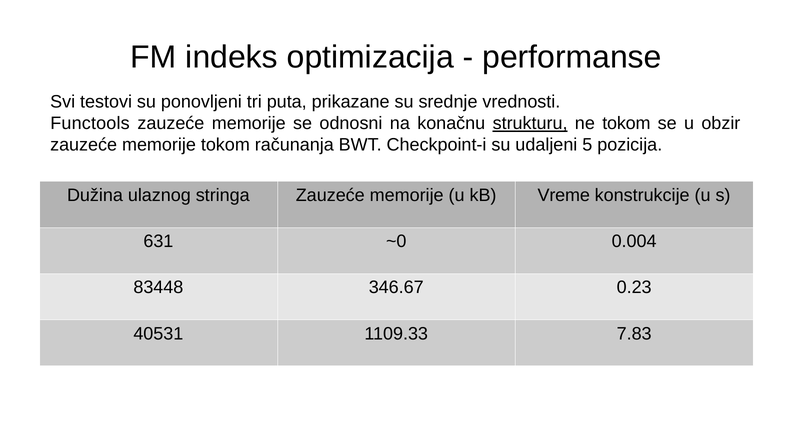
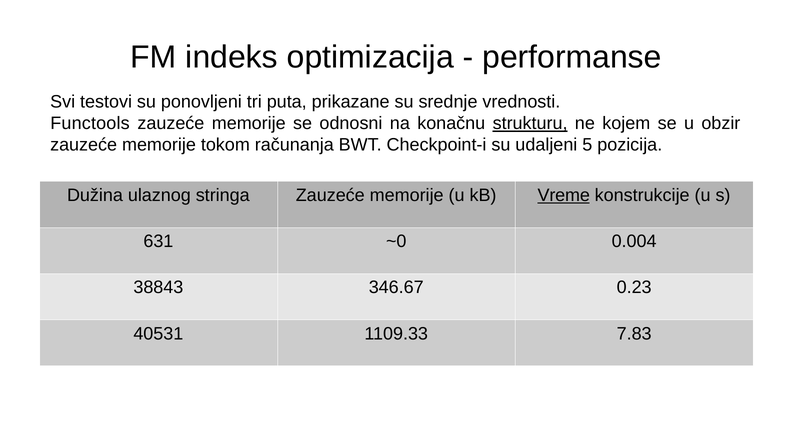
ne tokom: tokom -> kojem (626, 124)
Vreme underline: none -> present (564, 195)
83448: 83448 -> 38843 (158, 288)
